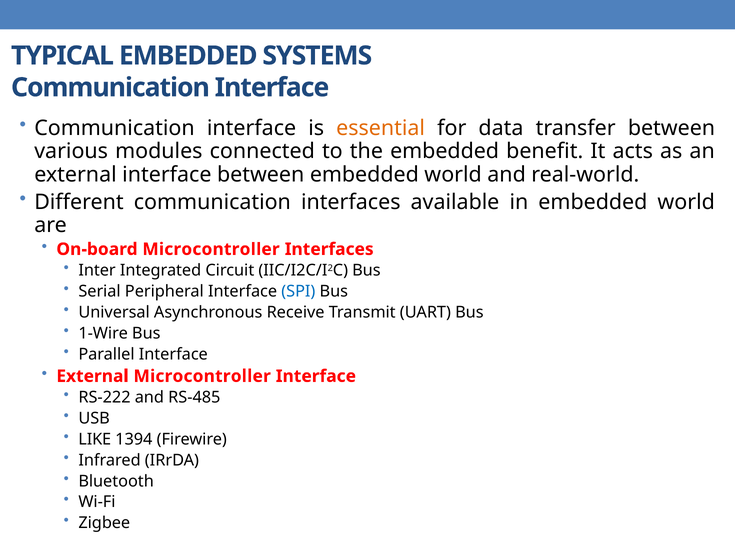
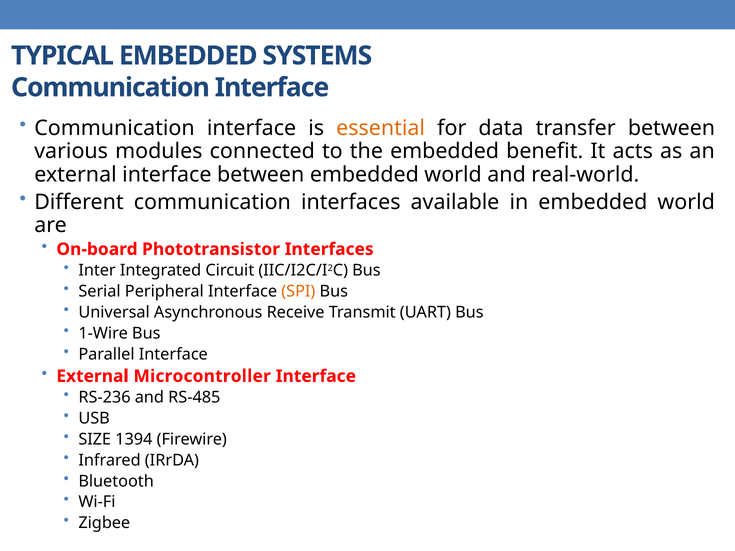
On-board Microcontroller: Microcontroller -> Phototransistor (211, 249)
SPI colour: blue -> orange (298, 292)
RS-222: RS-222 -> RS-236 (104, 398)
LIKE: LIKE -> SIZE (95, 440)
